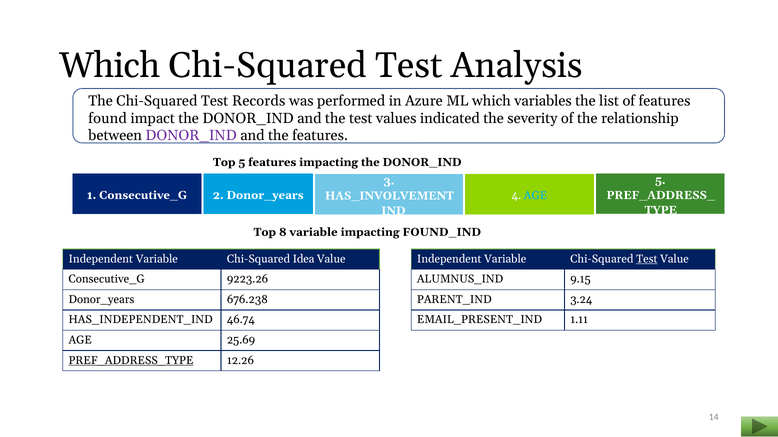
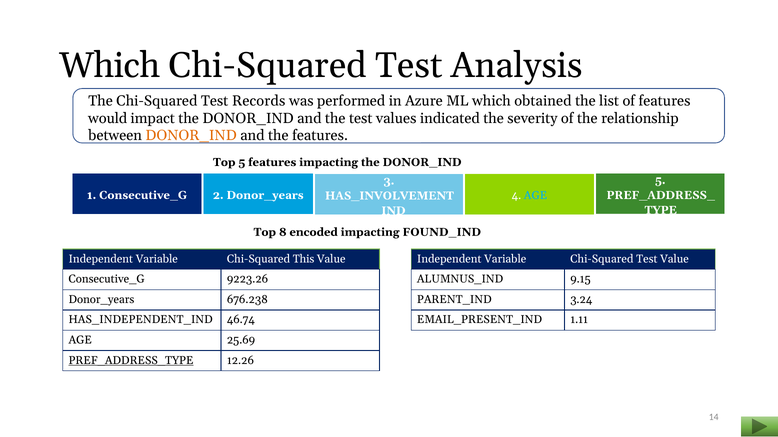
variables: variables -> obtained (543, 101)
found: found -> would (108, 118)
DONOR_IND colour: purple -> orange (191, 136)
8 variable: variable -> encoded (314, 232)
Idea: Idea -> This (304, 259)
Test underline: present -> none (647, 259)
